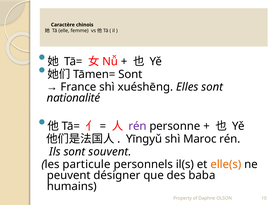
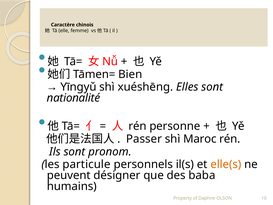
Sont: Sont -> Bien (130, 74)
France: France -> Yīngyǔ (79, 87)
rén colour: purple -> black (138, 126)
Yīngyǔ: Yīngyǔ -> Passer (144, 139)
souvent: souvent -> pronom (110, 152)
